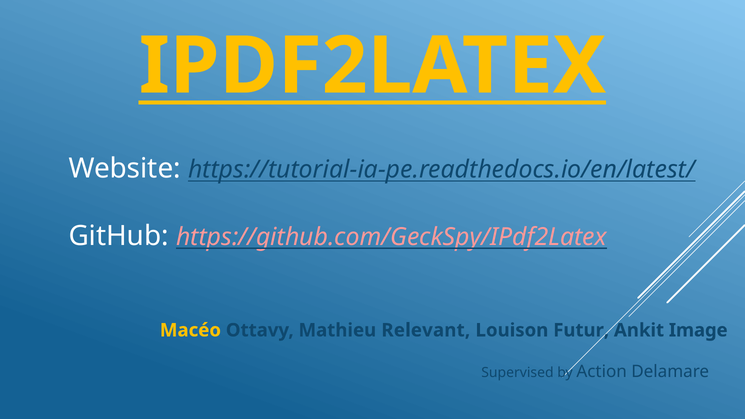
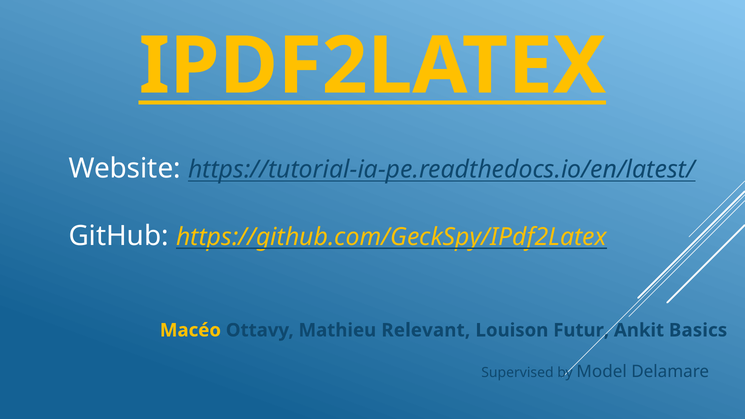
https://github.com/GeckSpy/IPdf2Latex colour: pink -> yellow (391, 237)
Image: Image -> Basics (698, 330)
Action: Action -> Model (602, 372)
